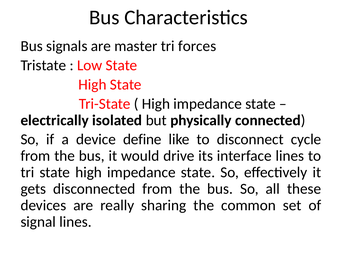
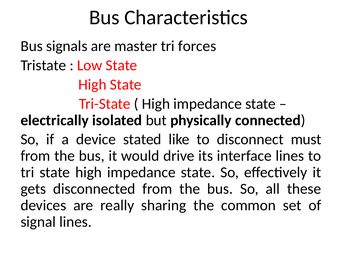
define: define -> stated (142, 139)
cycle: cycle -> must (306, 139)
